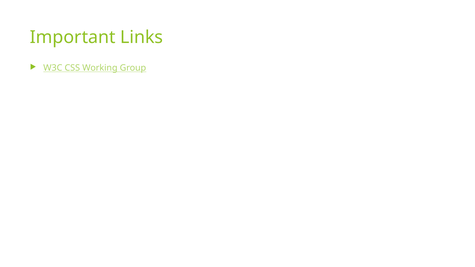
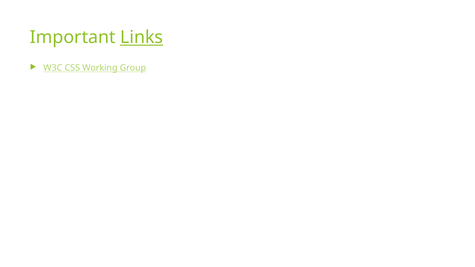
Links underline: none -> present (142, 37)
